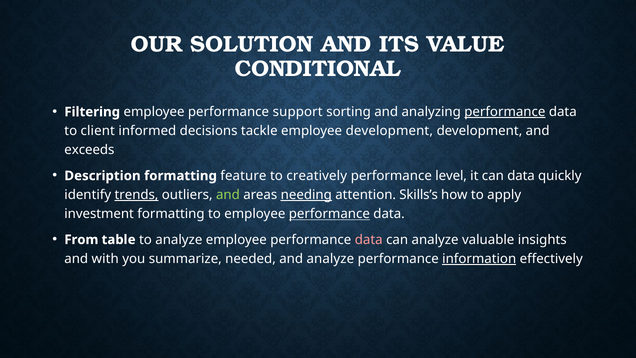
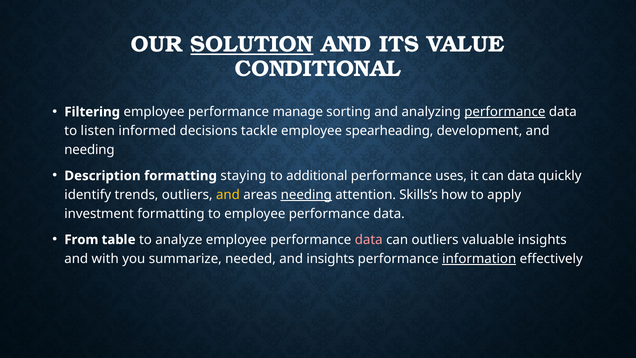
SOLUTION underline: none -> present (252, 44)
support: support -> manage (298, 112)
client: client -> listen (98, 131)
employee development: development -> spearheading (389, 131)
exceeds: exceeds -> needing (89, 150)
feature: feature -> staying (243, 176)
creatively: creatively -> additional (317, 176)
level: level -> uses (451, 176)
trends underline: present -> none (137, 195)
and colour: light green -> yellow (228, 195)
performance underline: present -> none (329, 214)
can analyze: analyze -> outliers (435, 240)
and analyze: analyze -> insights (330, 259)
